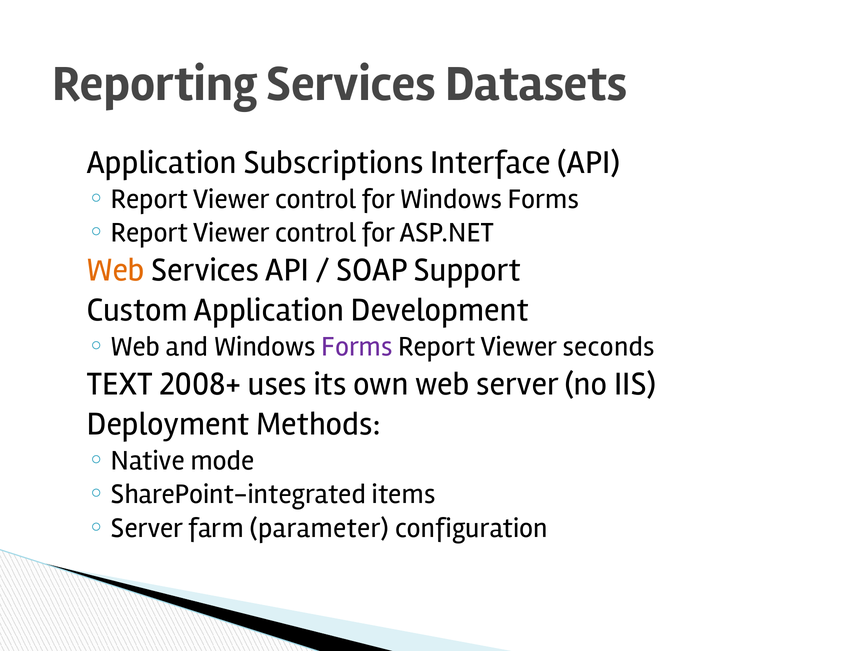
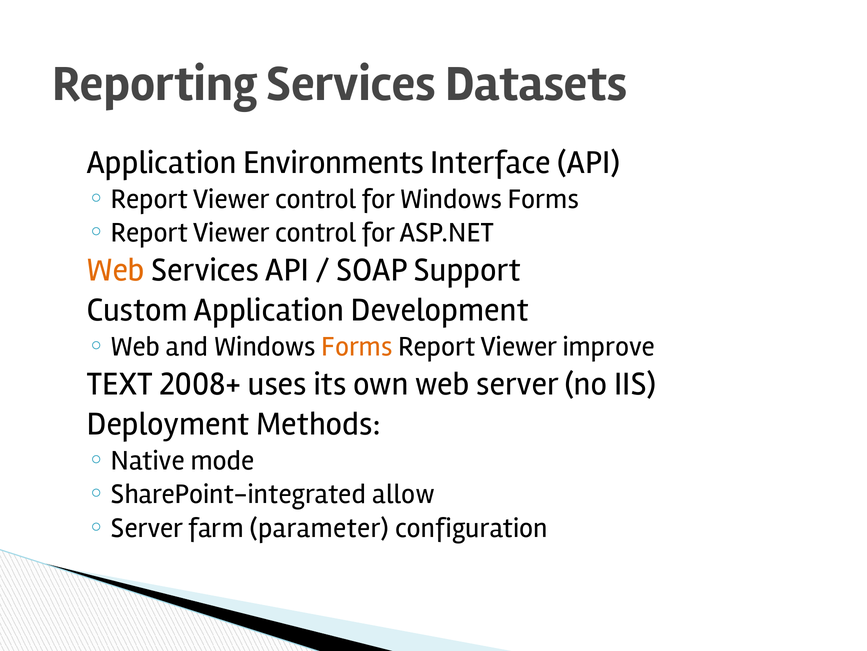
Subscriptions: Subscriptions -> Environments (334, 162)
Forms colour: purple -> orange (357, 346)
seconds: seconds -> improve (609, 346)
items: items -> allow (404, 494)
